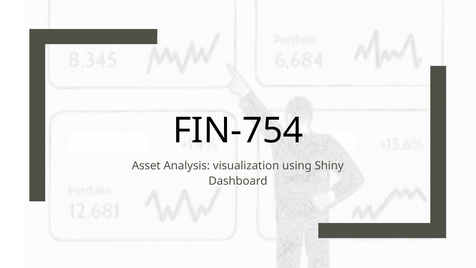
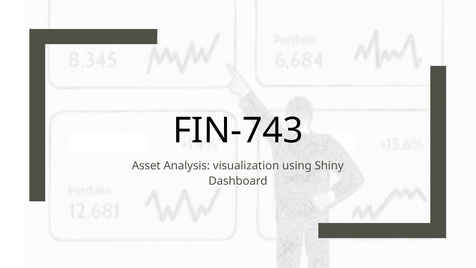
FIN-754: FIN-754 -> FIN-743 (238, 131)
